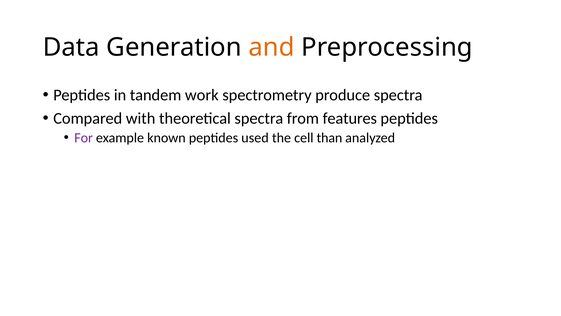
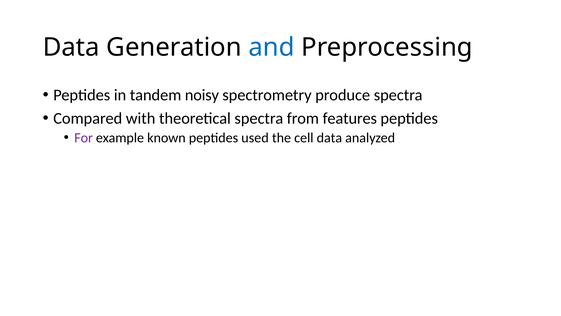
and colour: orange -> blue (272, 47)
work: work -> noisy (202, 95)
cell than: than -> data (329, 138)
